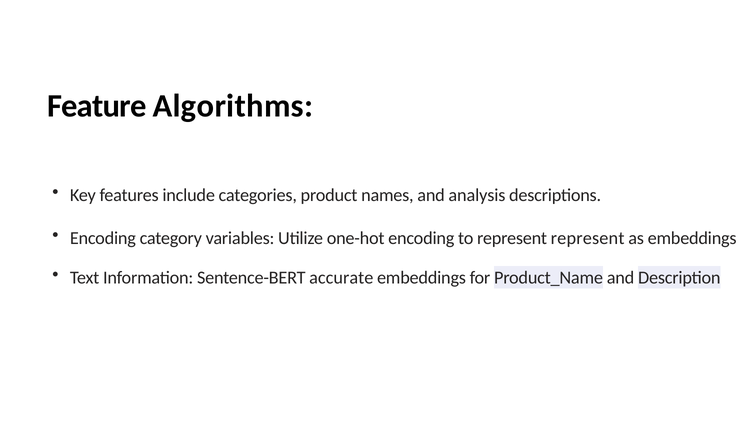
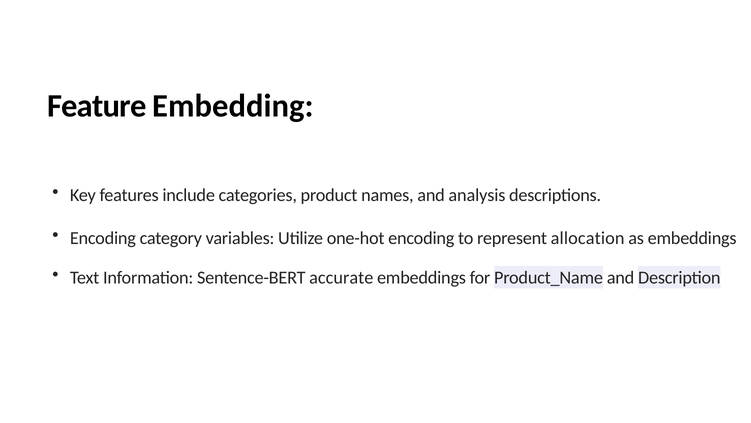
Algorithms: Algorithms -> Embedding (233, 106)
represent represent: represent -> allocation (588, 238)
